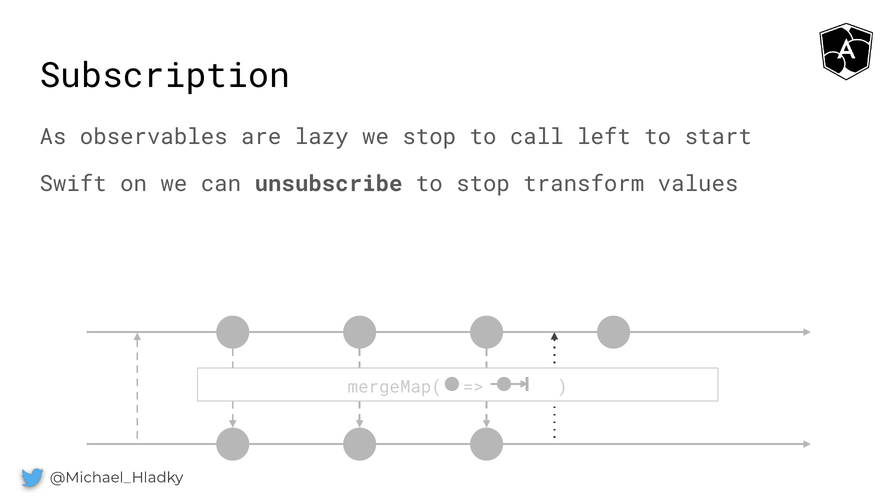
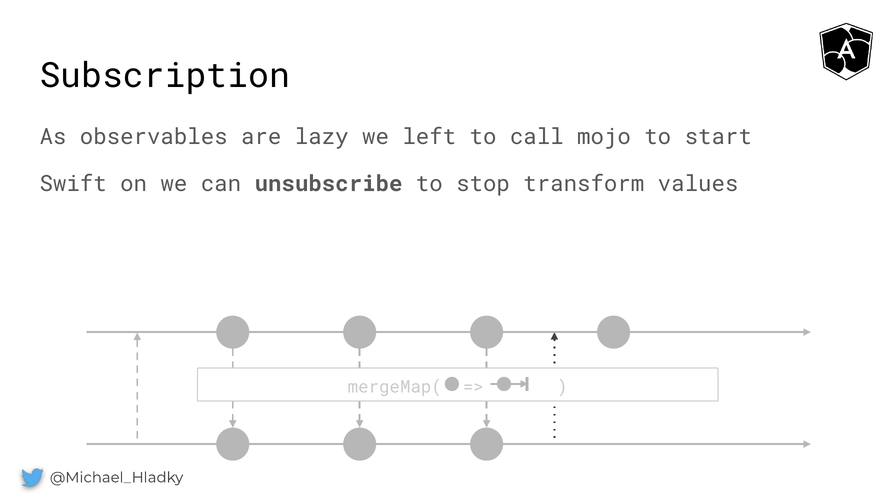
we stop: stop -> left (429, 137)
left: left -> mojo (604, 137)
